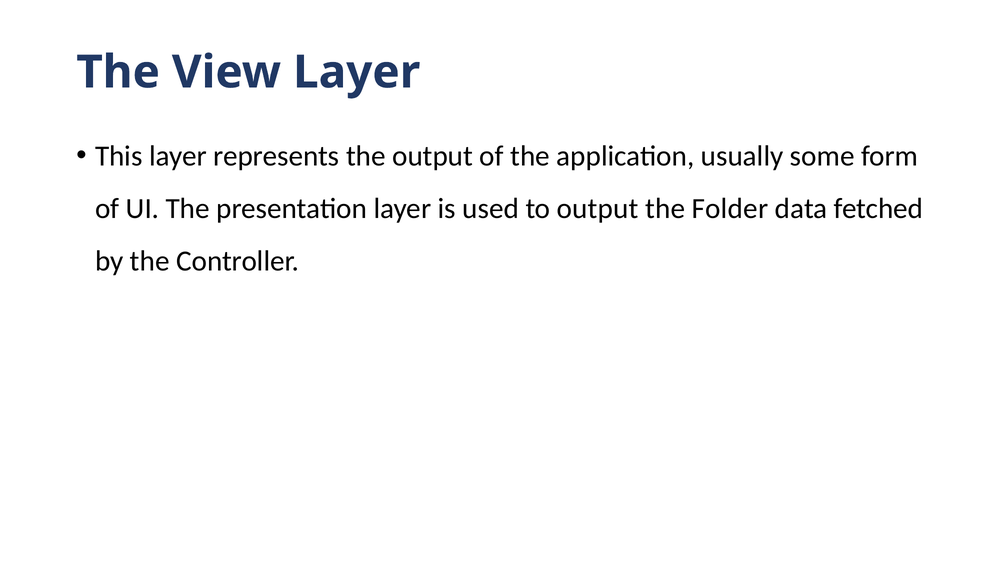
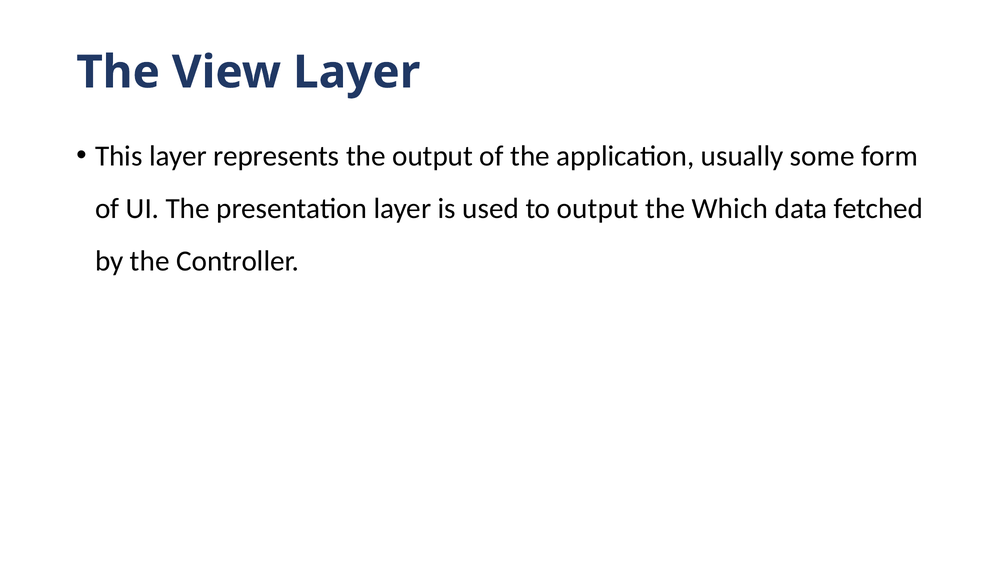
Folder: Folder -> Which (730, 209)
